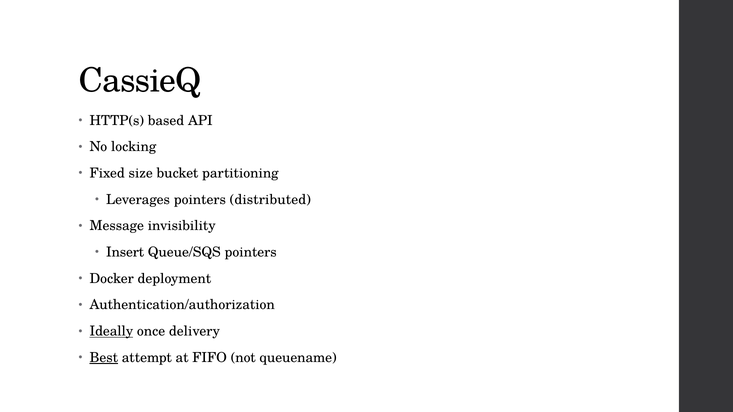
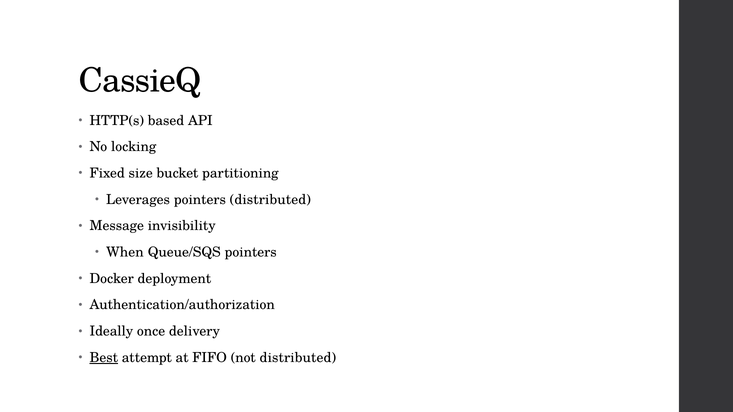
Insert: Insert -> When (125, 252)
Ideally underline: present -> none (111, 332)
not queuename: queuename -> distributed (298, 358)
